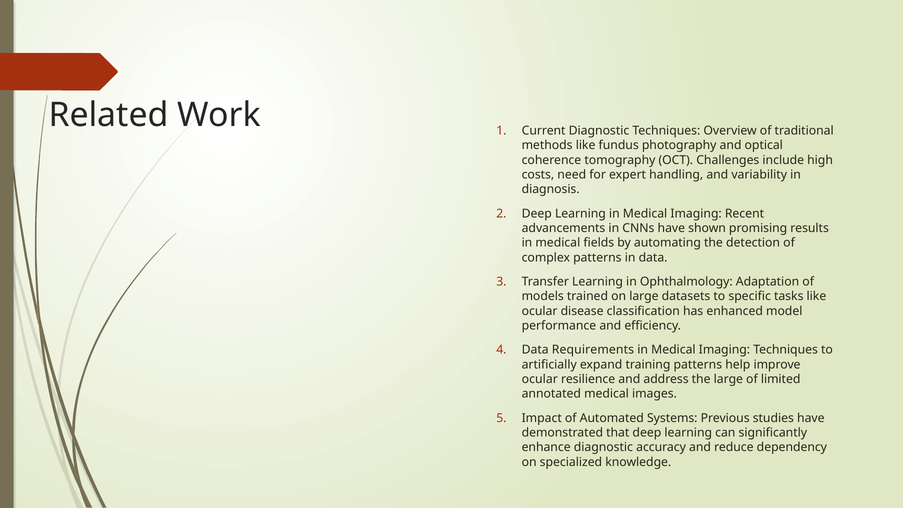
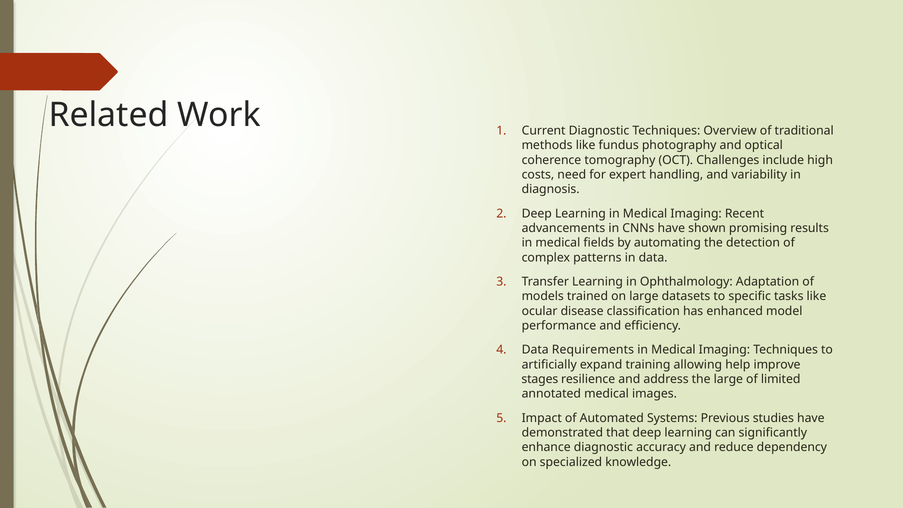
training patterns: patterns -> allowing (698, 364)
ocular: ocular -> stages (540, 379)
